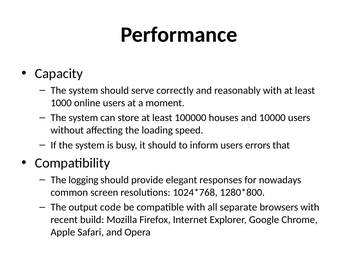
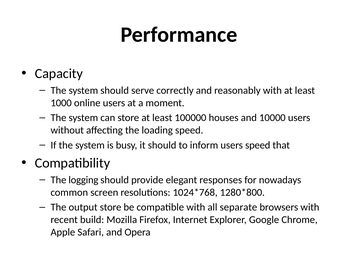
users errors: errors -> speed (258, 145)
output code: code -> store (111, 208)
